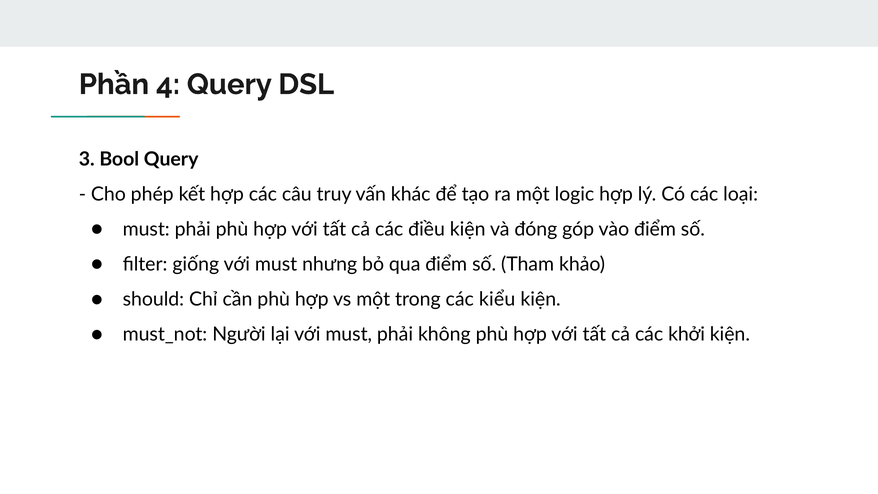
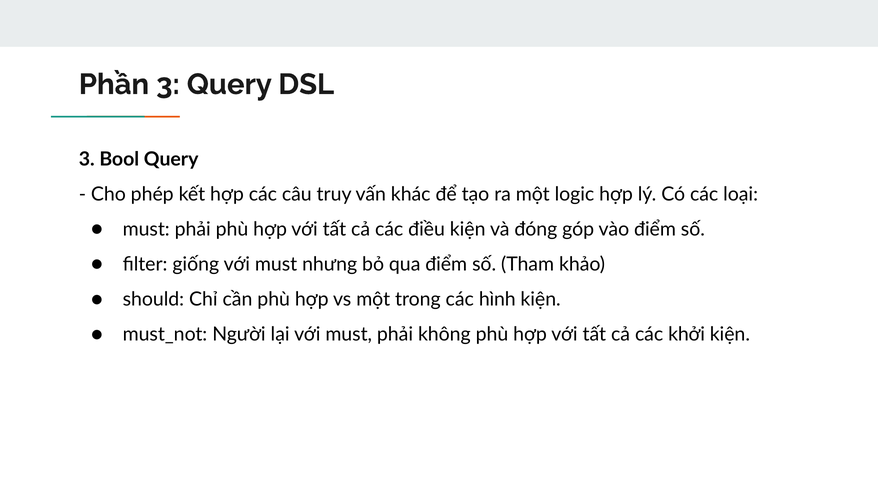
Phần 4: 4 -> 3 (168, 84)
kiểu: kiểu -> hình (497, 299)
